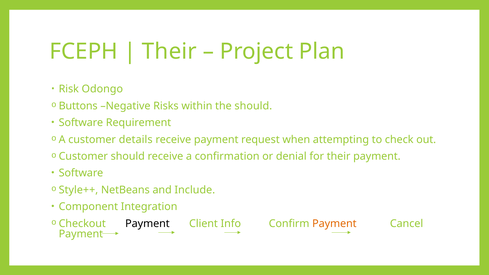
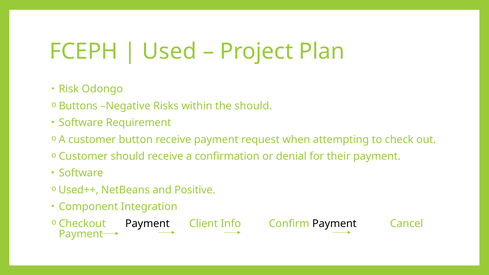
Their: Their -> Used (169, 52)
details: details -> button (136, 140)
Style++: Style++ -> Used++ (78, 190)
Include: Include -> Positive (195, 190)
Payment colour: orange -> black (334, 224)
